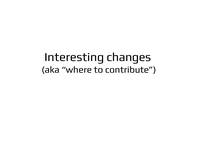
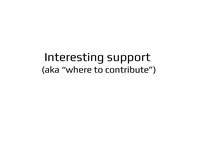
changes: changes -> support (129, 57)
